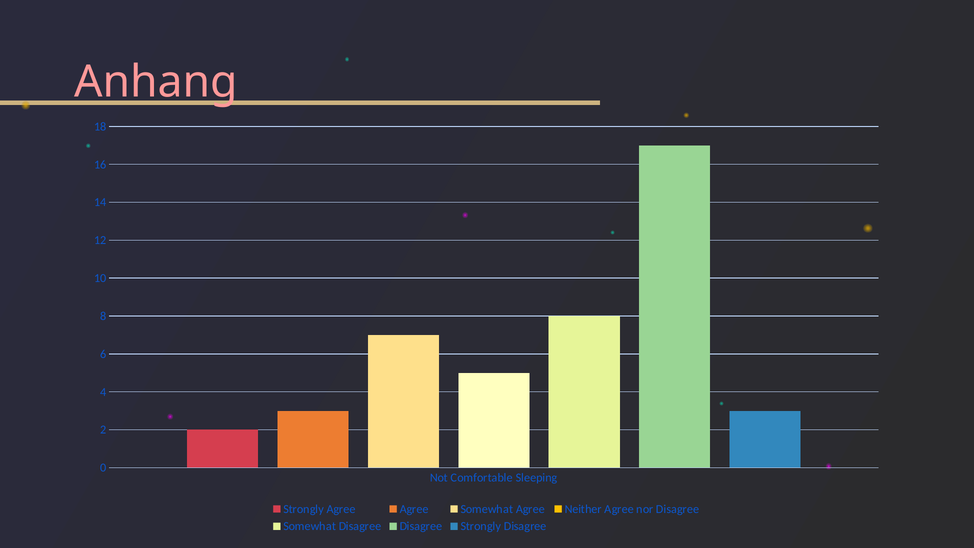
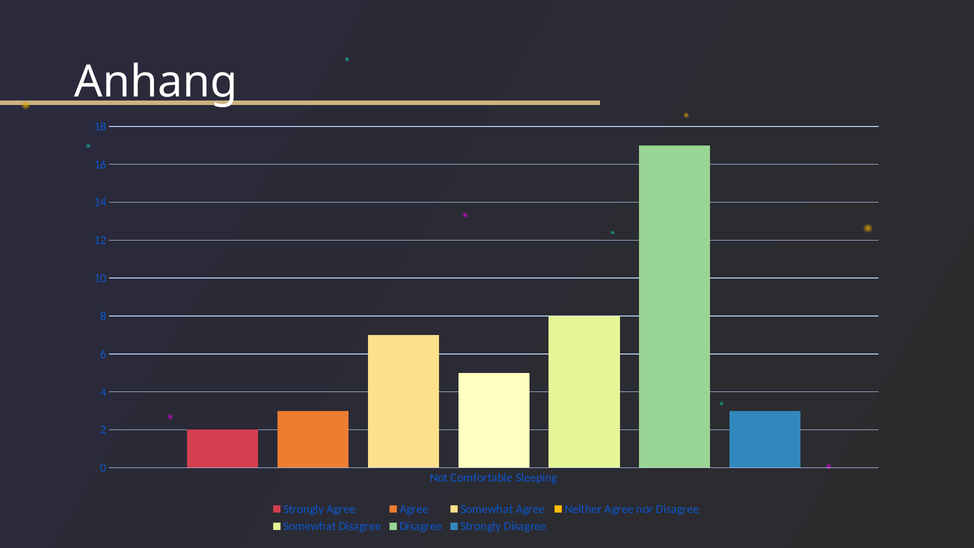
Anhang colour: pink -> white (156, 82)
